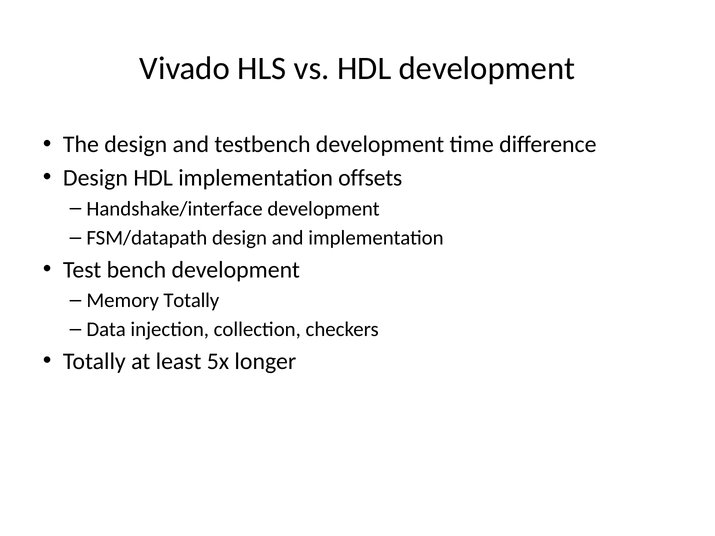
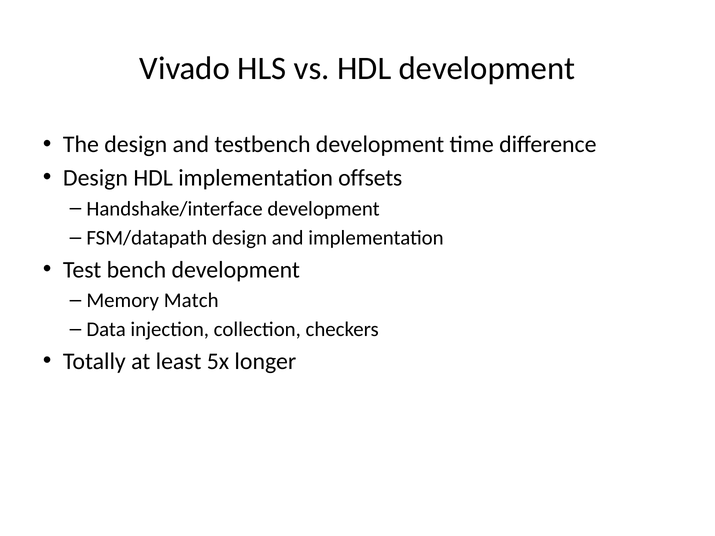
Memory Totally: Totally -> Match (191, 301)
